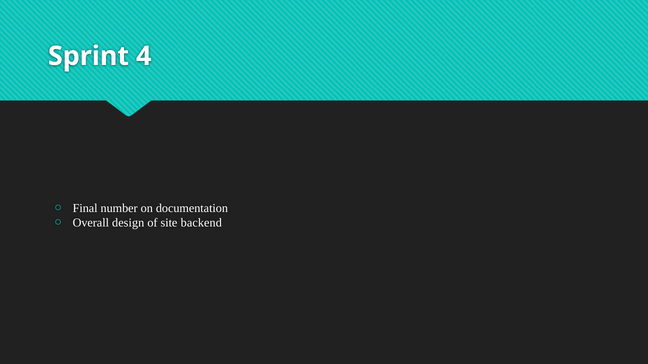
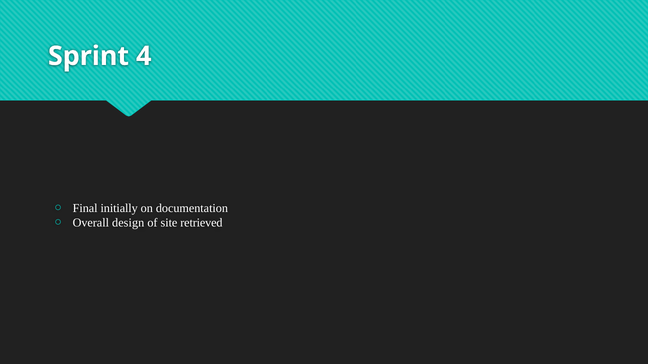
number: number -> initially (119, 208)
backend: backend -> retrieved (201, 223)
